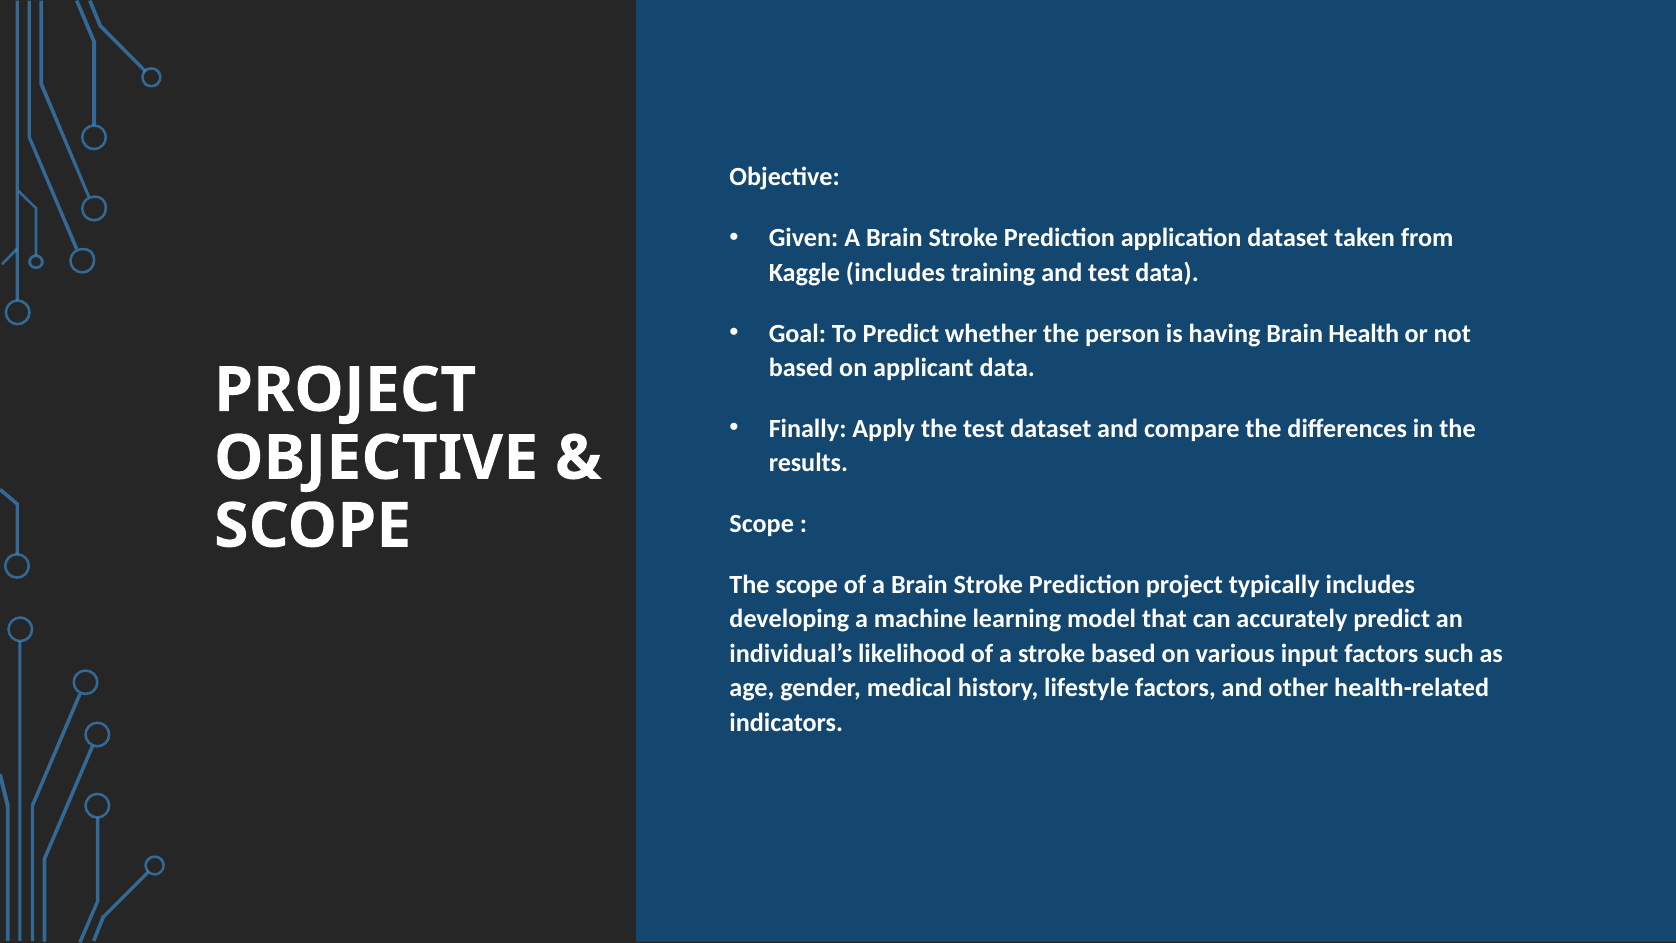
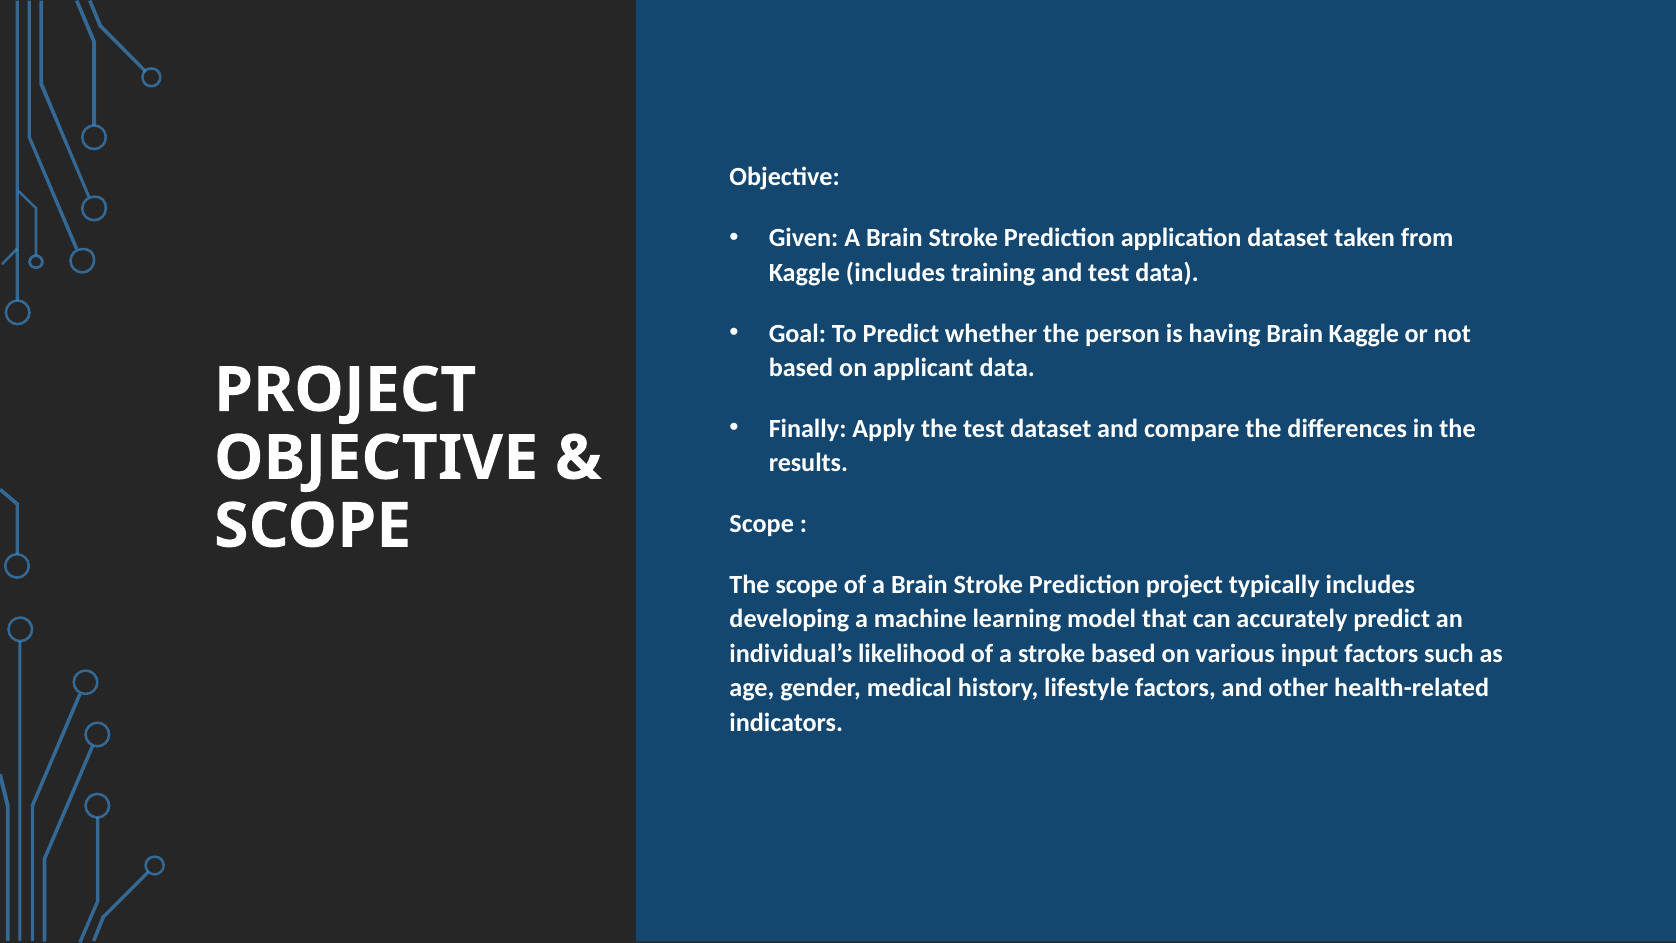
Brain Health: Health -> Kaggle (1364, 333)
